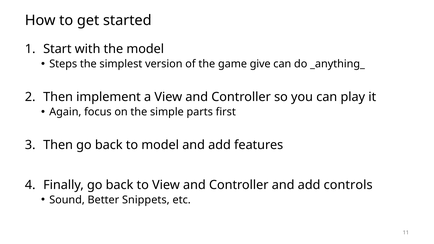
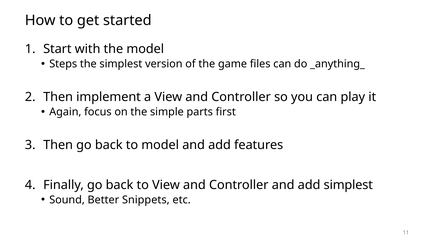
give: give -> files (260, 64)
add controls: controls -> simplest (348, 185)
